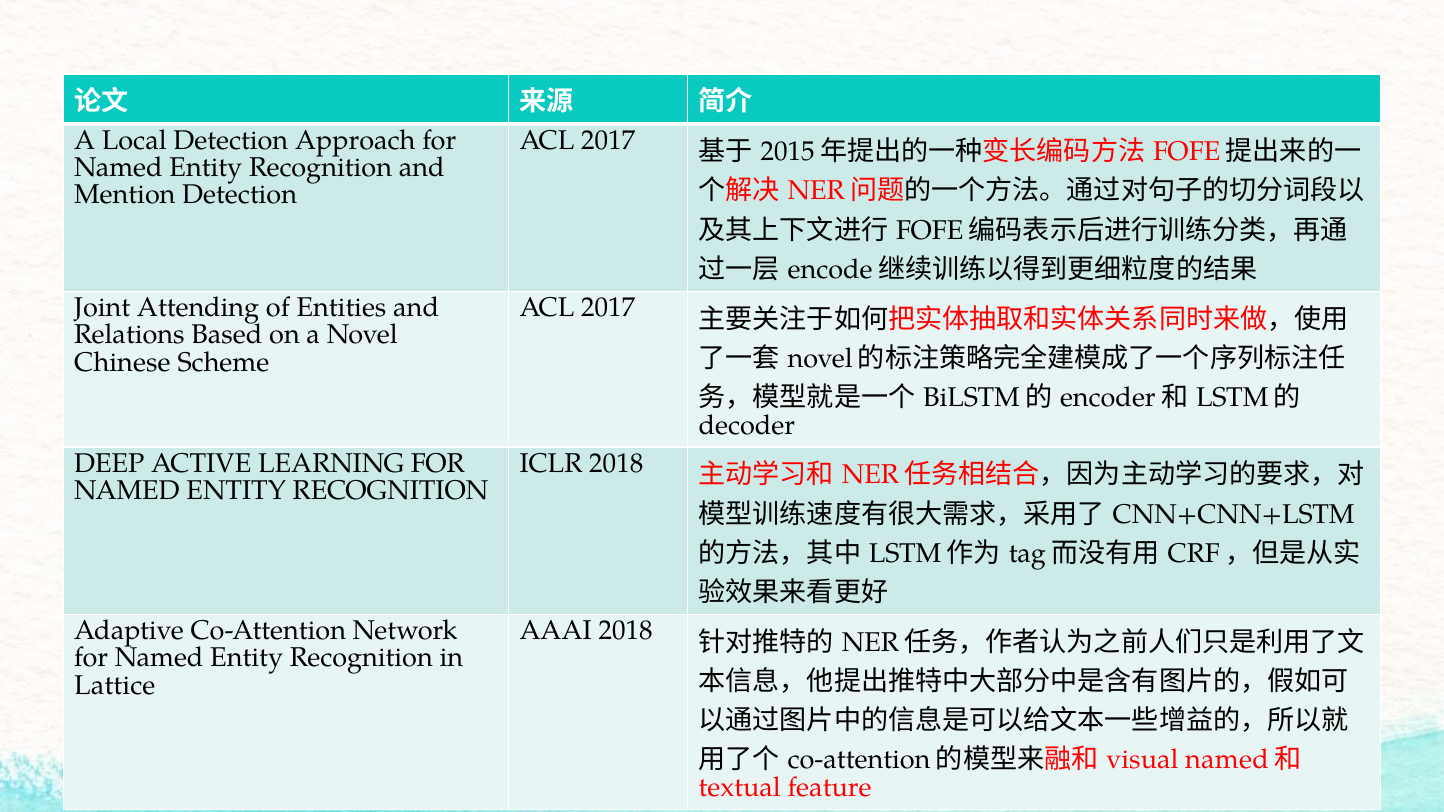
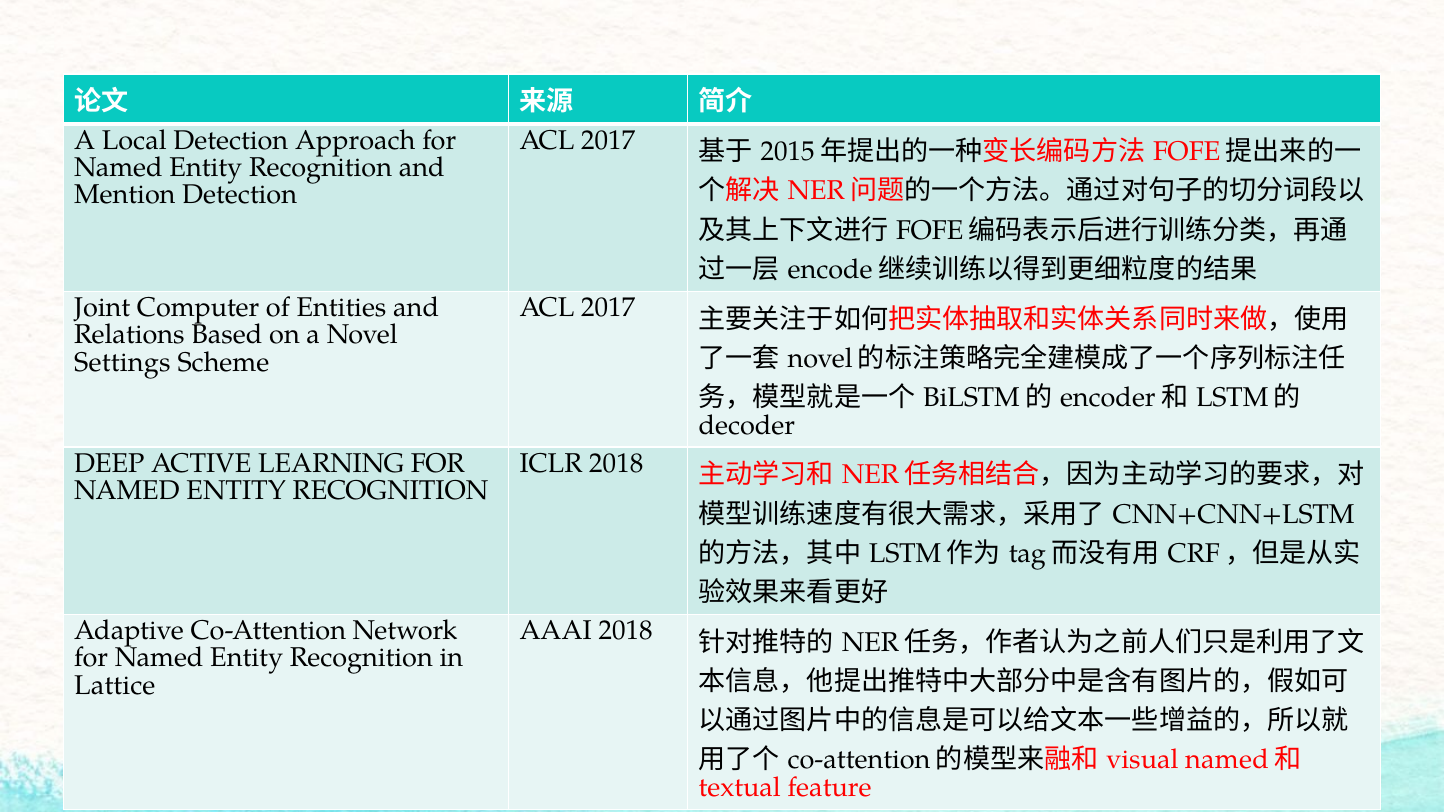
Attending: Attending -> Computer (198, 308)
Chinese: Chinese -> Settings (122, 362)
